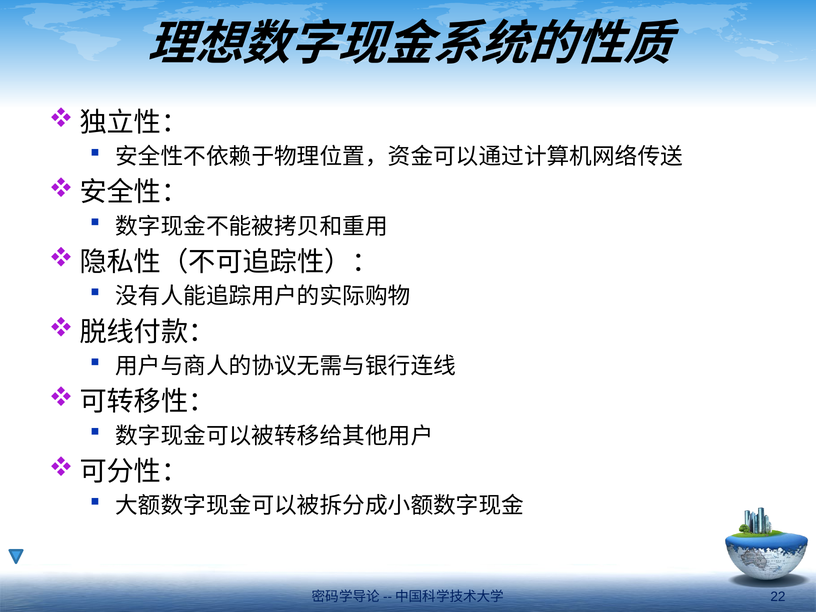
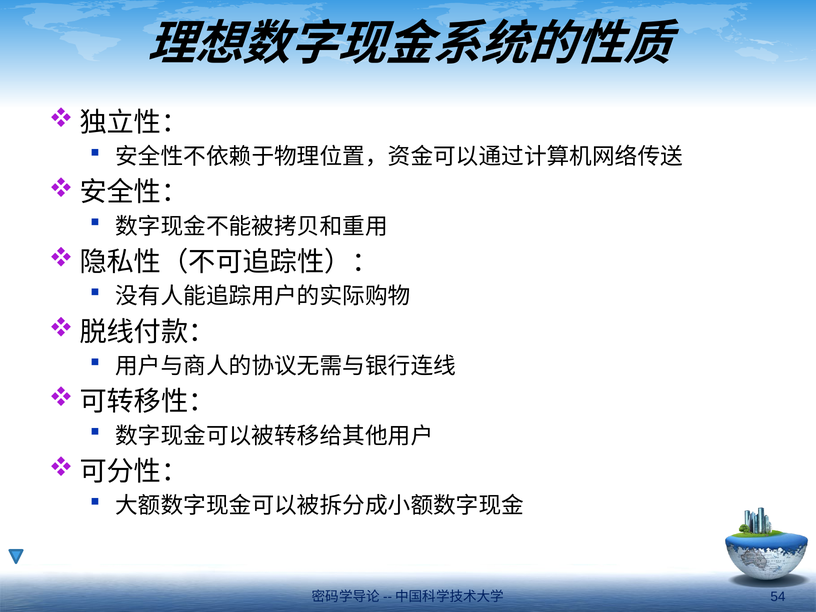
22: 22 -> 54 (778, 597)
